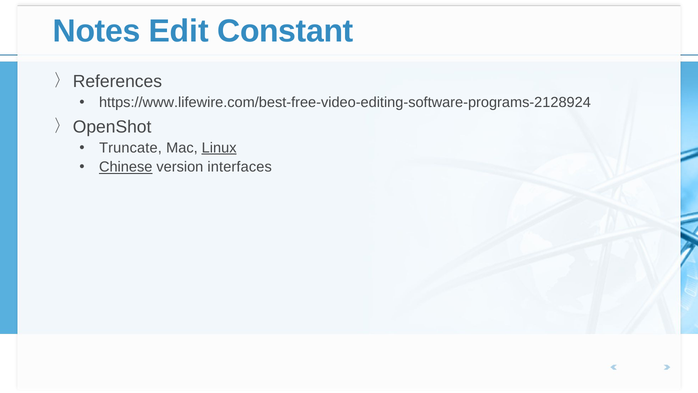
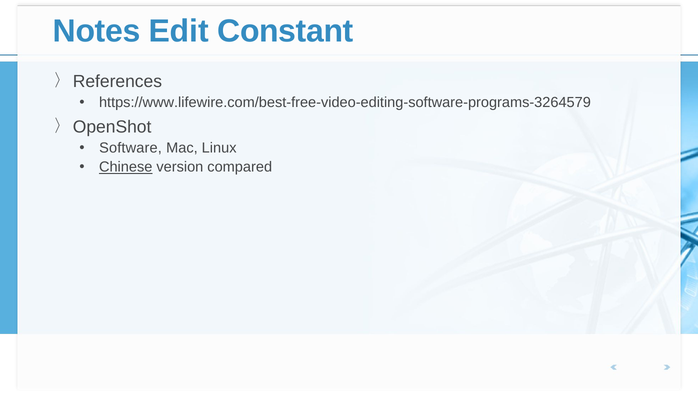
https://www.lifewire.com/best-free-video-editing-software-programs-2128924: https://www.lifewire.com/best-free-video-editing-software-programs-2128924 -> https://www.lifewire.com/best-free-video-editing-software-programs-3264579 (345, 102)
Truncate: Truncate -> Software (130, 148)
Linux underline: present -> none (219, 148)
interfaces: interfaces -> compared (240, 167)
